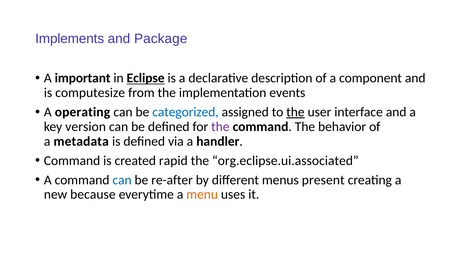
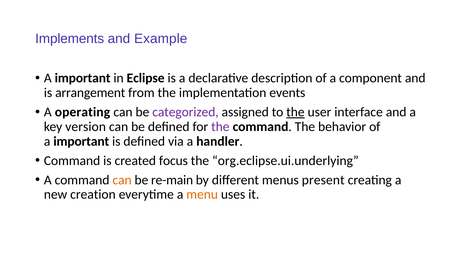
Package: Package -> Example (161, 39)
Eclipse underline: present -> none (146, 78)
computesize: computesize -> arrangement (90, 93)
categorized colour: blue -> purple (185, 112)
metadata: metadata -> important (81, 141)
rapid: rapid -> focus (173, 161)
org.eclipse.ui.associated: org.eclipse.ui.associated -> org.eclipse.ui.underlying (285, 161)
can colour: blue -> orange (122, 180)
re-after: re-after -> re-main (172, 180)
because: because -> creation (93, 194)
